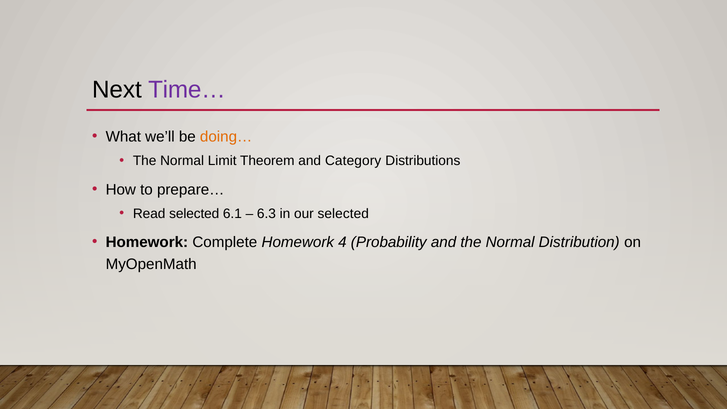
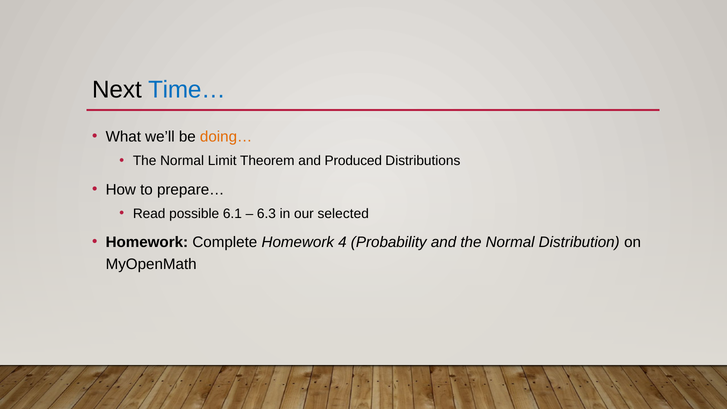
Time… colour: purple -> blue (187, 90)
Category: Category -> Produced (353, 161)
Read selected: selected -> possible (194, 214)
